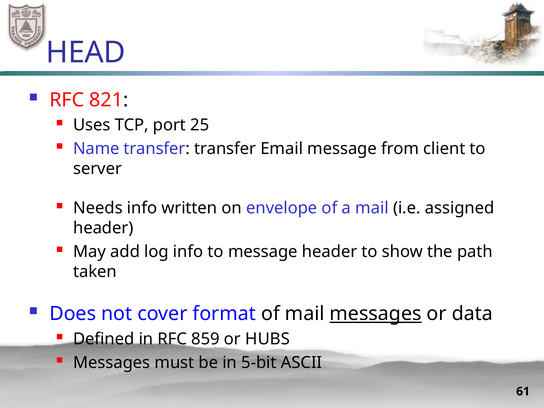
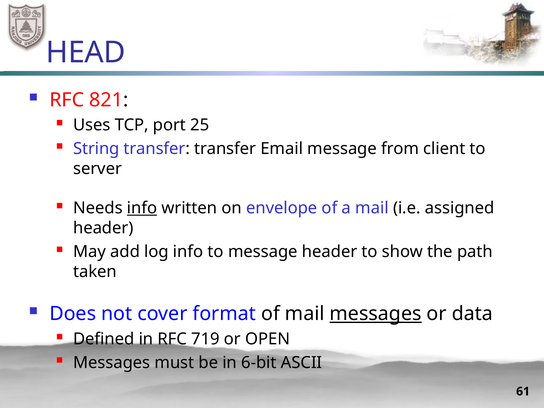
Name: Name -> String (96, 149)
info underline: none -> present (142, 208)
859: 859 -> 719 (205, 339)
HUBS: HUBS -> OPEN (268, 339)
5-bit: 5-bit -> 6-bit (259, 363)
